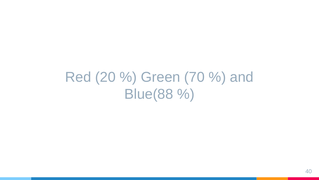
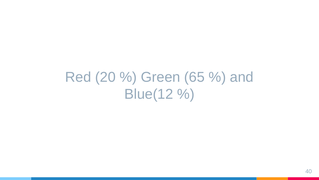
70: 70 -> 65 (194, 77)
Blue(88: Blue(88 -> Blue(12 (149, 94)
